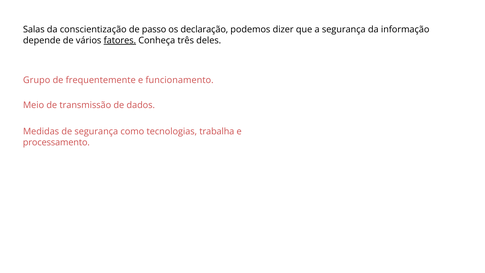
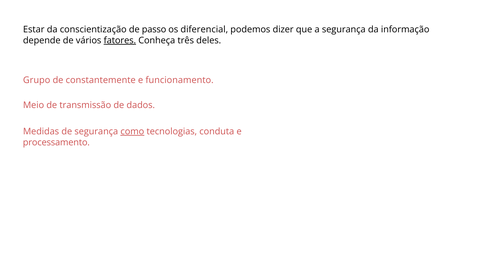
Salas: Salas -> Estar (34, 29)
declaração: declaração -> diferencial (204, 29)
frequentemente: frequentemente -> constantemente (101, 80)
como underline: none -> present (132, 131)
trabalha: trabalha -> conduta (217, 131)
